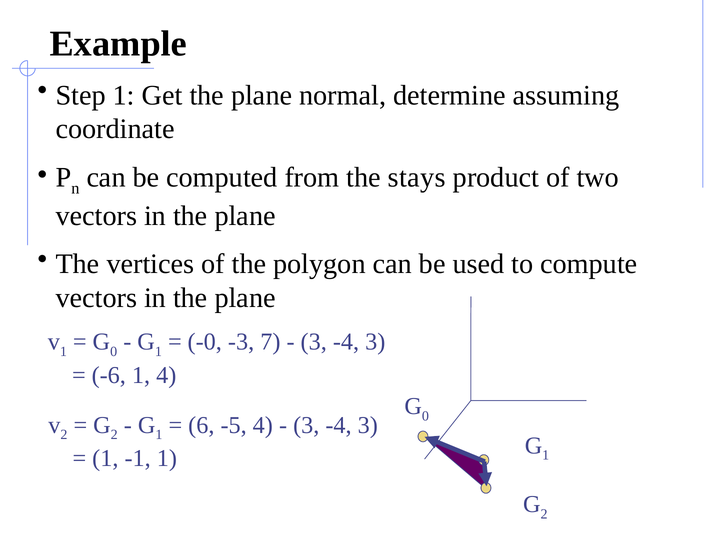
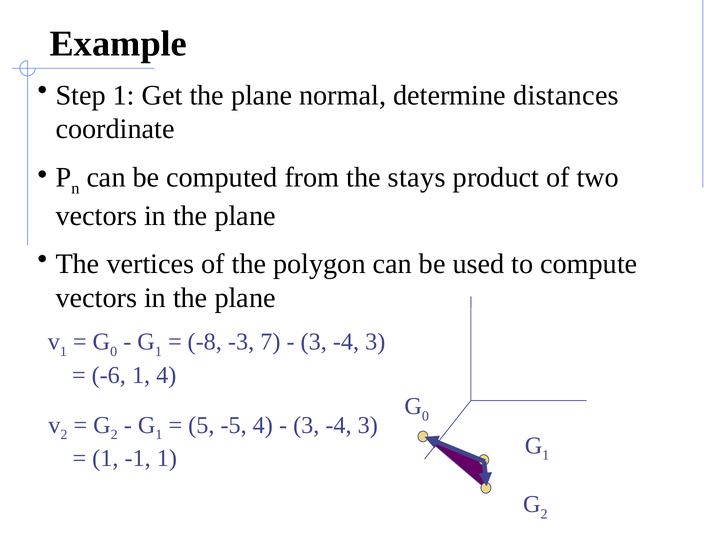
assuming: assuming -> distances (566, 95)
-0: -0 -> -8 (205, 342)
6: 6 -> 5 (201, 425)
